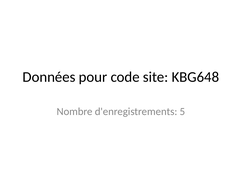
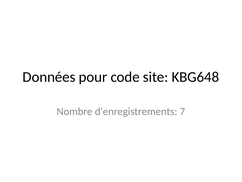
5: 5 -> 7 (182, 111)
